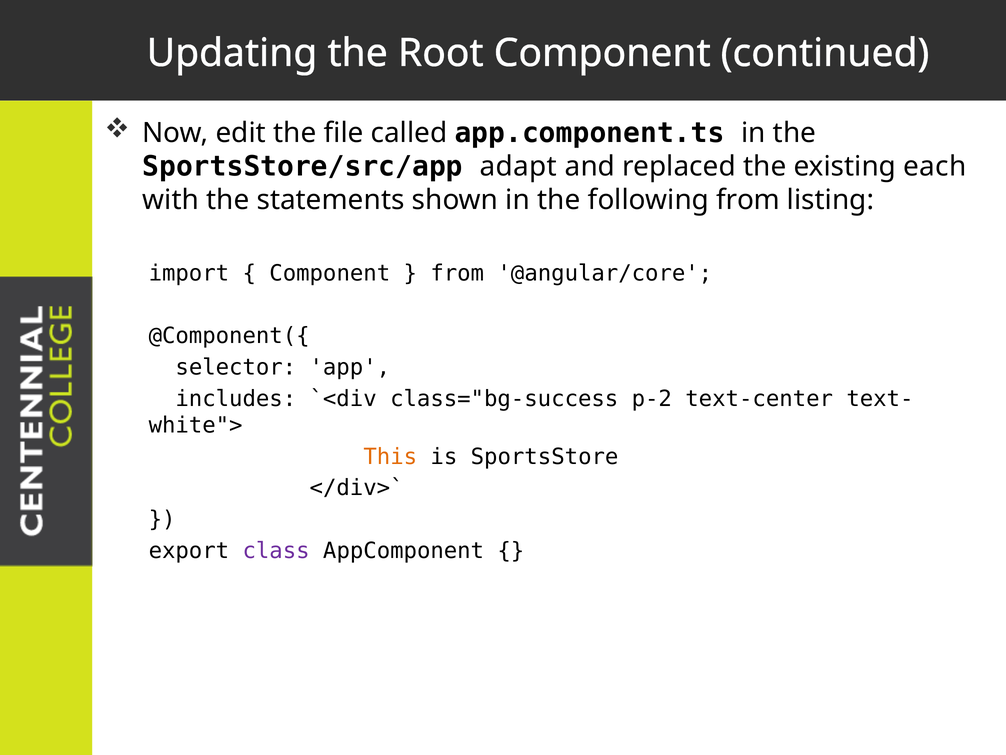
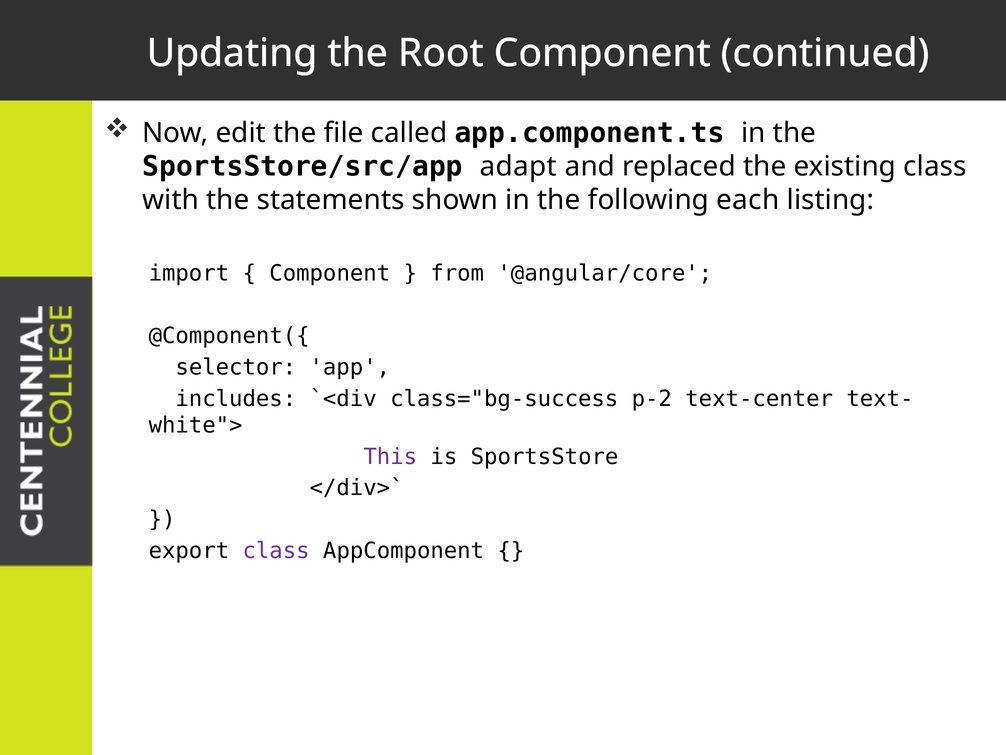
existing each: each -> class (935, 166)
following from: from -> each (748, 200)
This colour: orange -> purple (390, 456)
